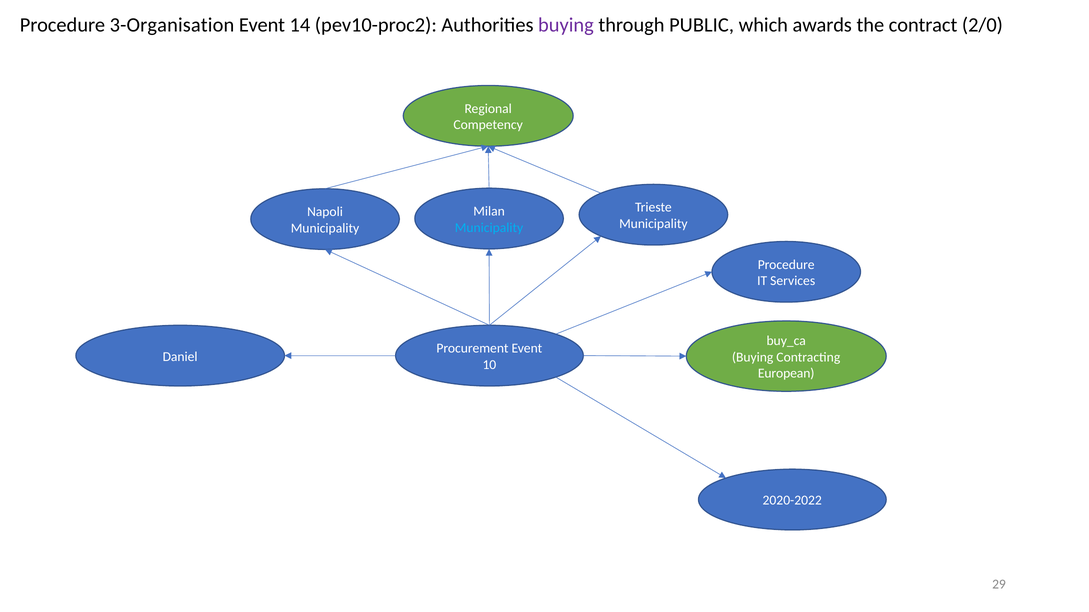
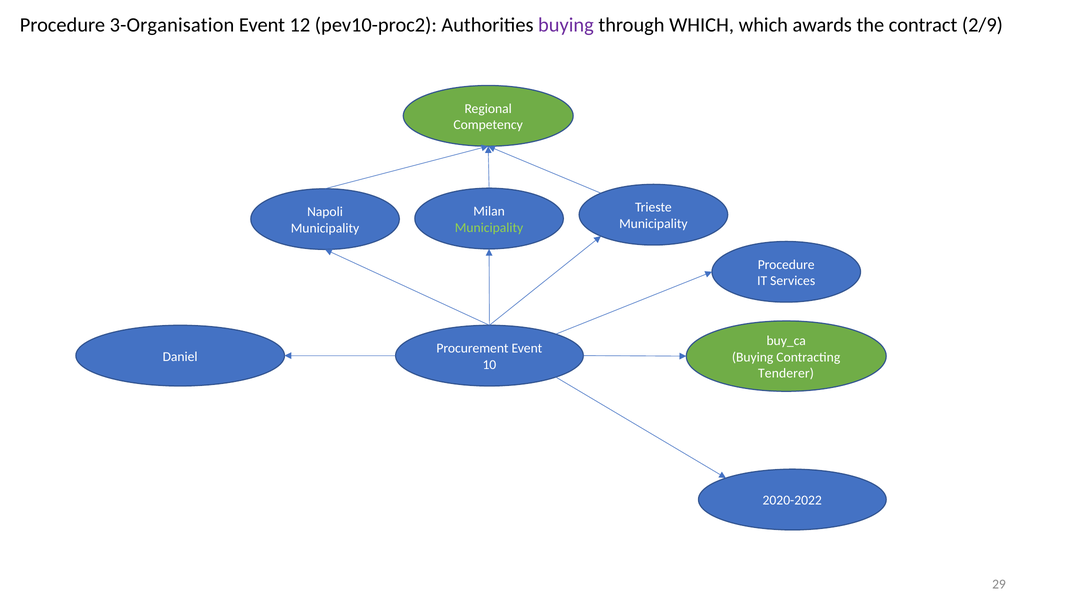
14: 14 -> 12 (300, 25)
through PUBLIC: PUBLIC -> WHICH (702, 25)
2/0: 2/0 -> 2/9 (982, 25)
Municipality colour: light blue -> light green (489, 228)
European: European -> Tenderer (786, 374)
